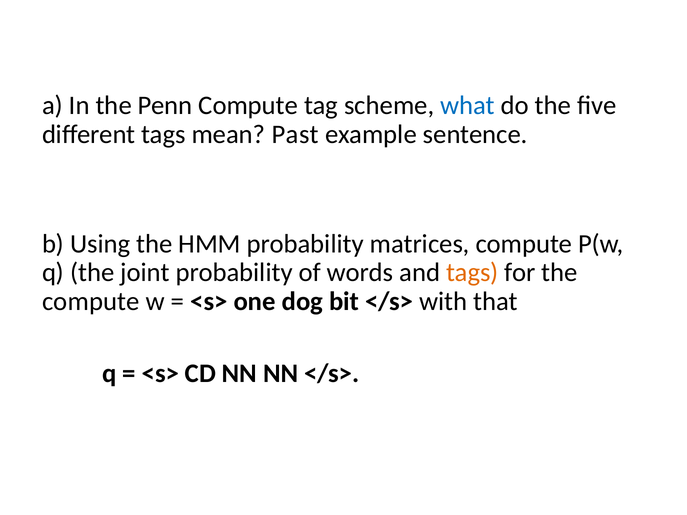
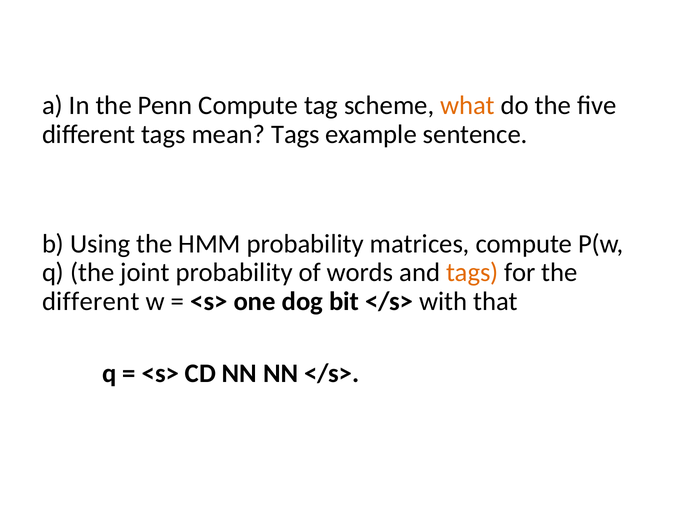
what colour: blue -> orange (468, 106)
mean Past: Past -> Tags (296, 134)
compute: compute -> different (91, 302)
